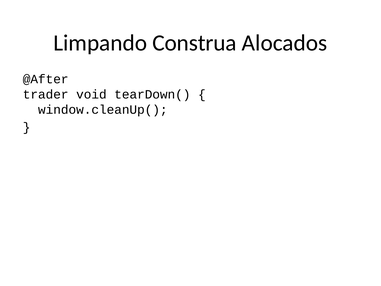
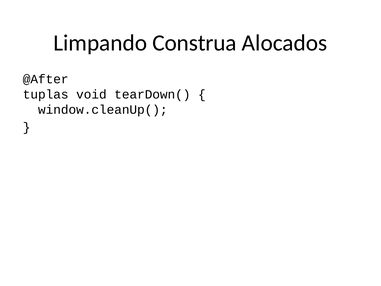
trader: trader -> tuplas (46, 94)
